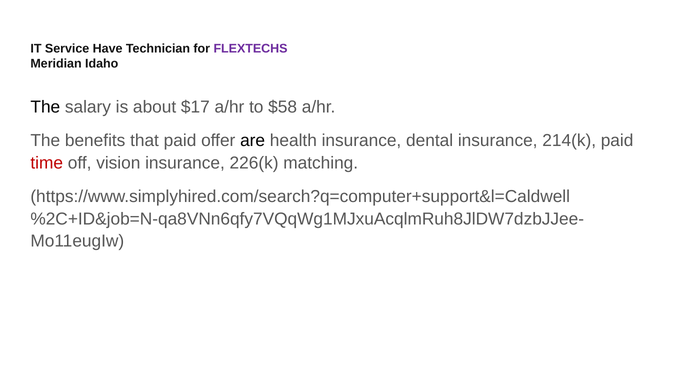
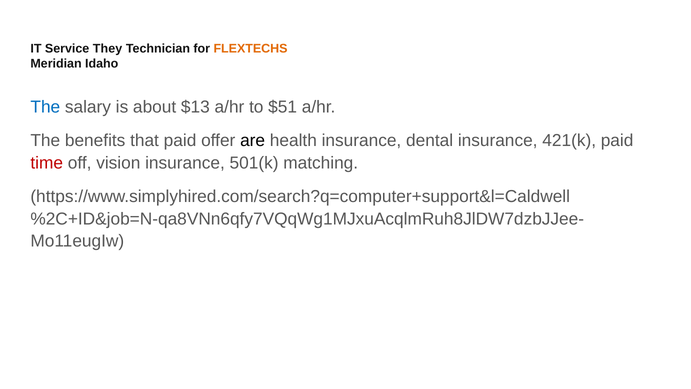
Have: Have -> They (108, 49)
FLEXTECHS colour: purple -> orange (251, 49)
The colour: black -> blue (45, 107)
$17: $17 -> $13 (195, 107)
$58: $58 -> $51 (283, 107)
214(k: 214(k -> 421(k (569, 141)
226(k: 226(k -> 501(k (254, 163)
